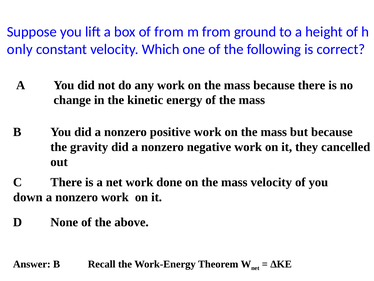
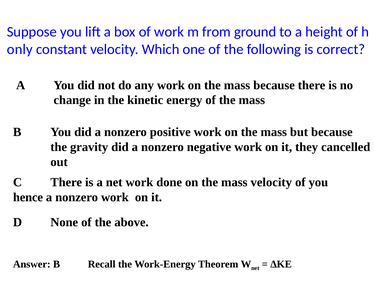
of from: from -> work (169, 32)
down: down -> hence (28, 197)
